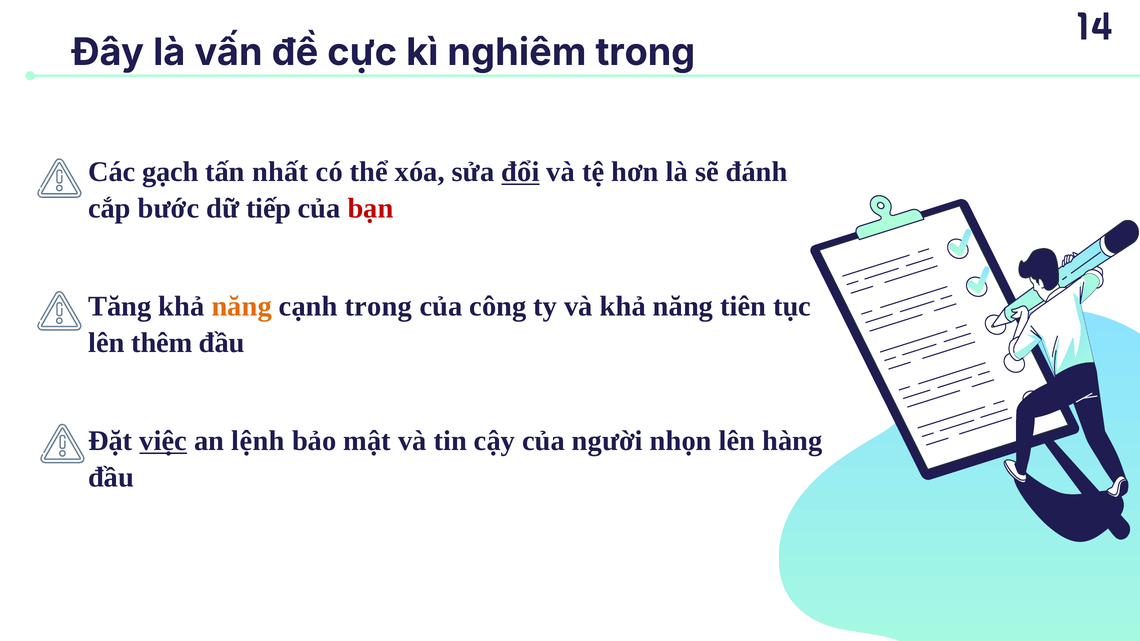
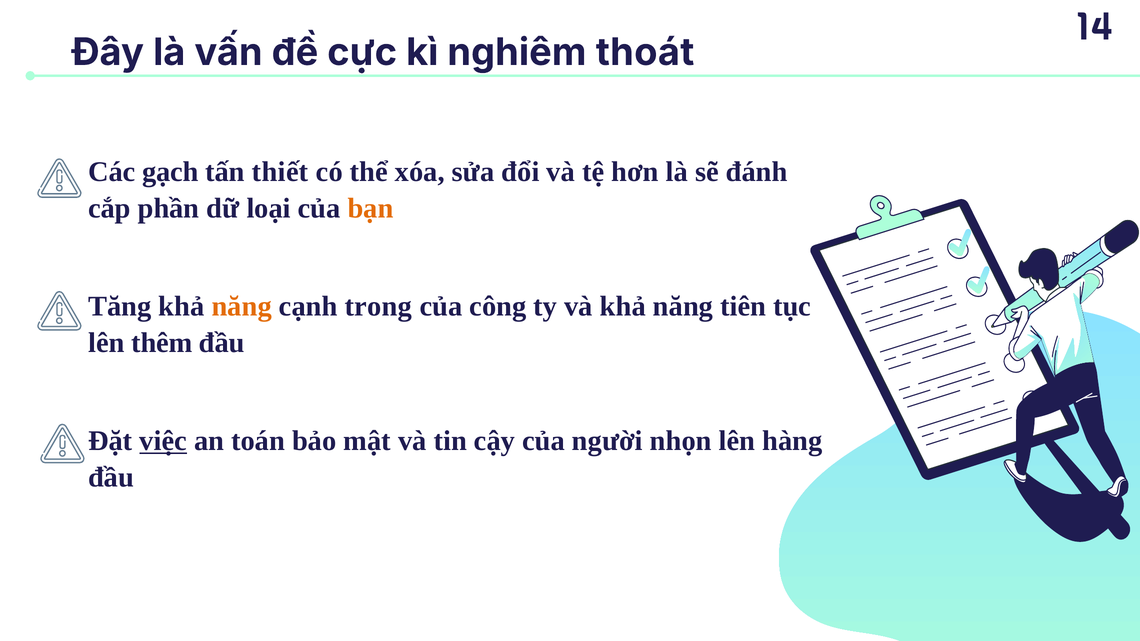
nghiêm trong: trong -> thoát (645, 52)
nhất: nhất -> thiết (280, 172)
đổi underline: present -> none (520, 172)
bước: bước -> phần (169, 209)
tiếp: tiếp -> loại (269, 209)
bạn colour: red -> orange (371, 209)
lệnh: lệnh -> toán (258, 441)
